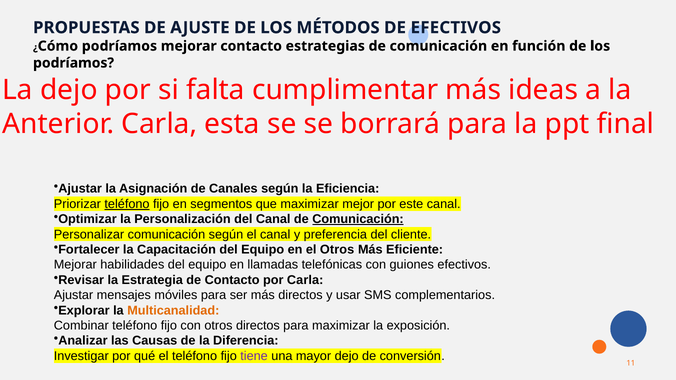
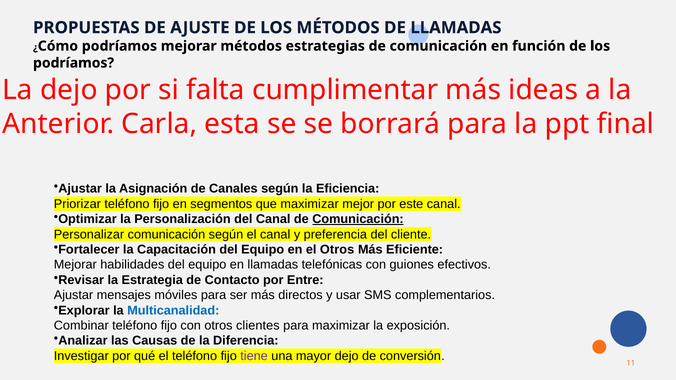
DE EFECTIVOS: EFECTIVOS -> LLAMADAS (456, 28)
mejorar contacto: contacto -> métodos (251, 46)
teléfono underline: present -> none (127, 204)
por Carla: Carla -> Entre (305, 280)
Multicanalidad colour: orange -> blue (173, 311)
otros directos: directos -> clientes (258, 326)
